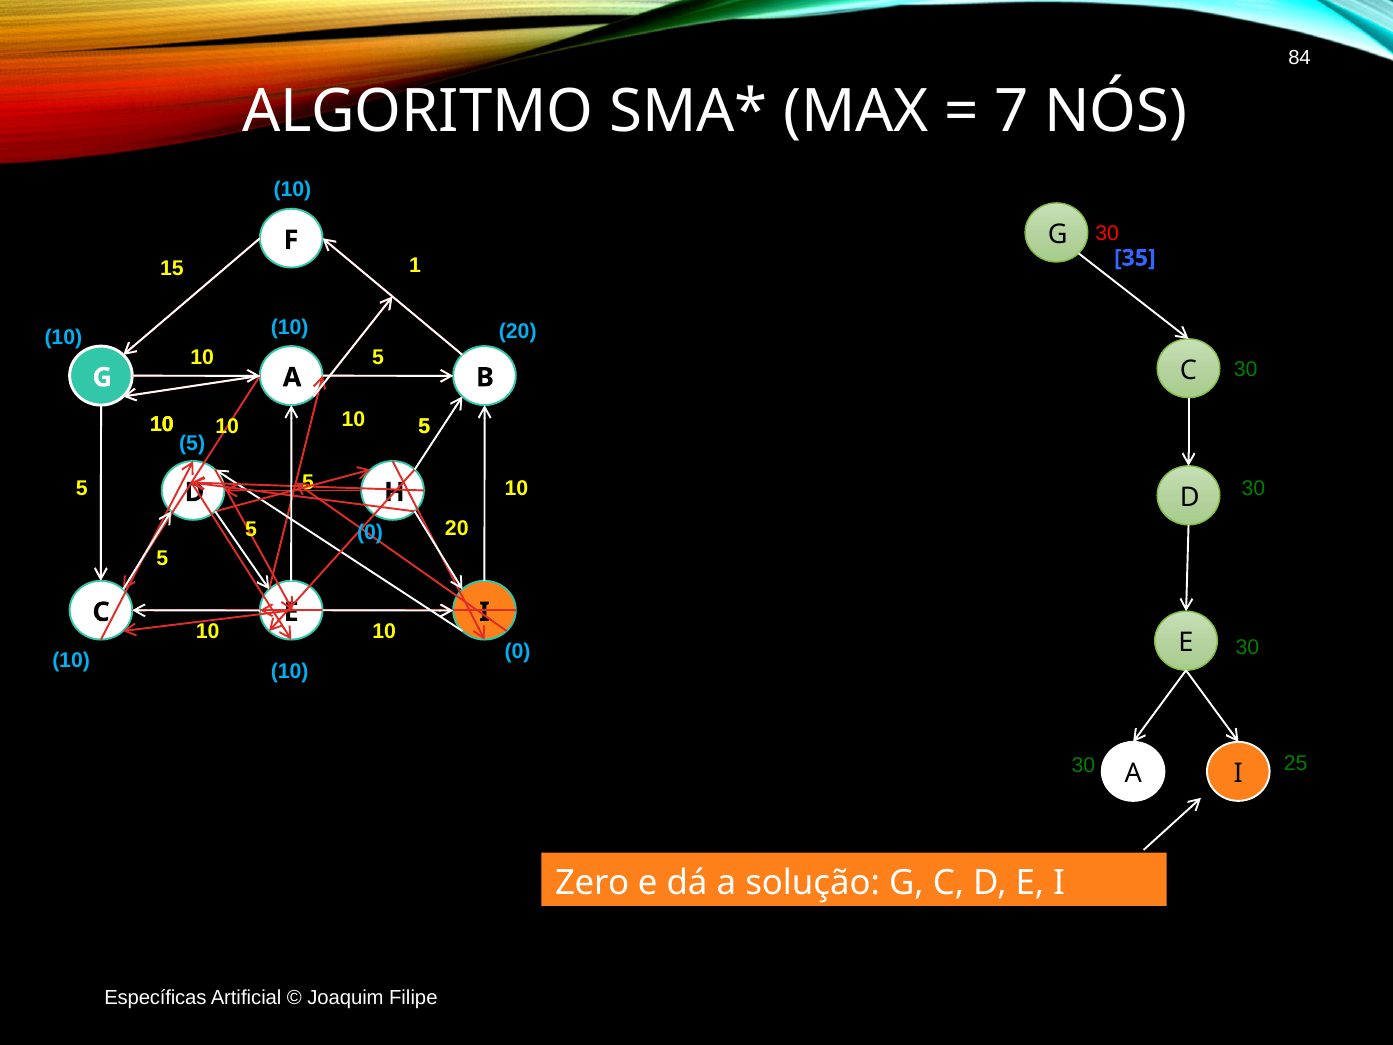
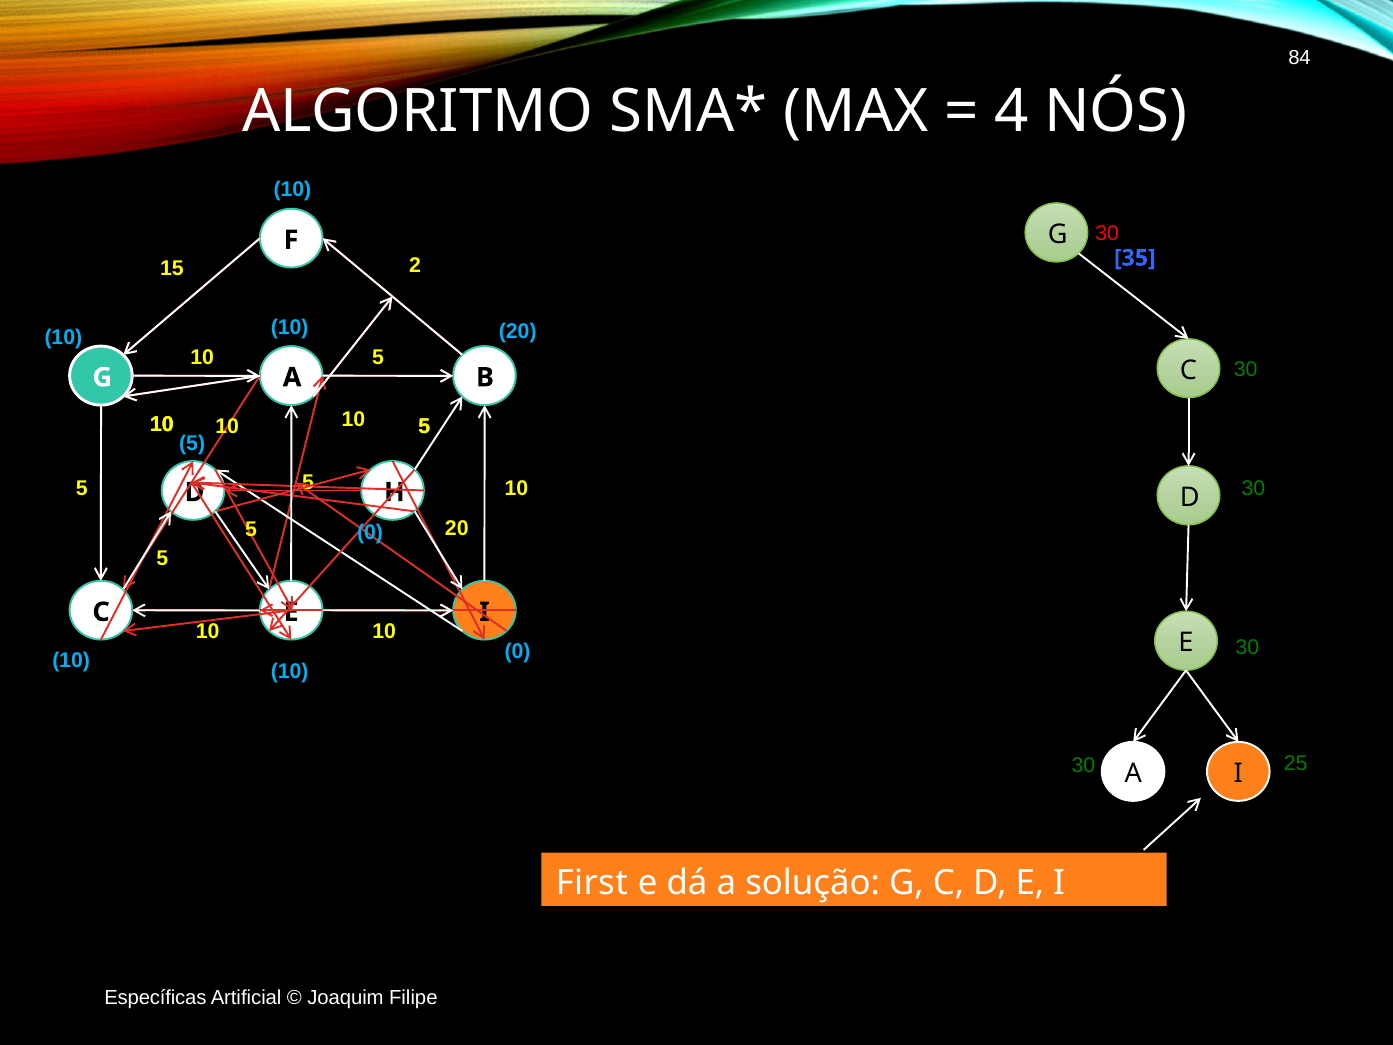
7: 7 -> 4 (1012, 111)
1: 1 -> 2 (415, 265)
Zero: Zero -> First (592, 883)
